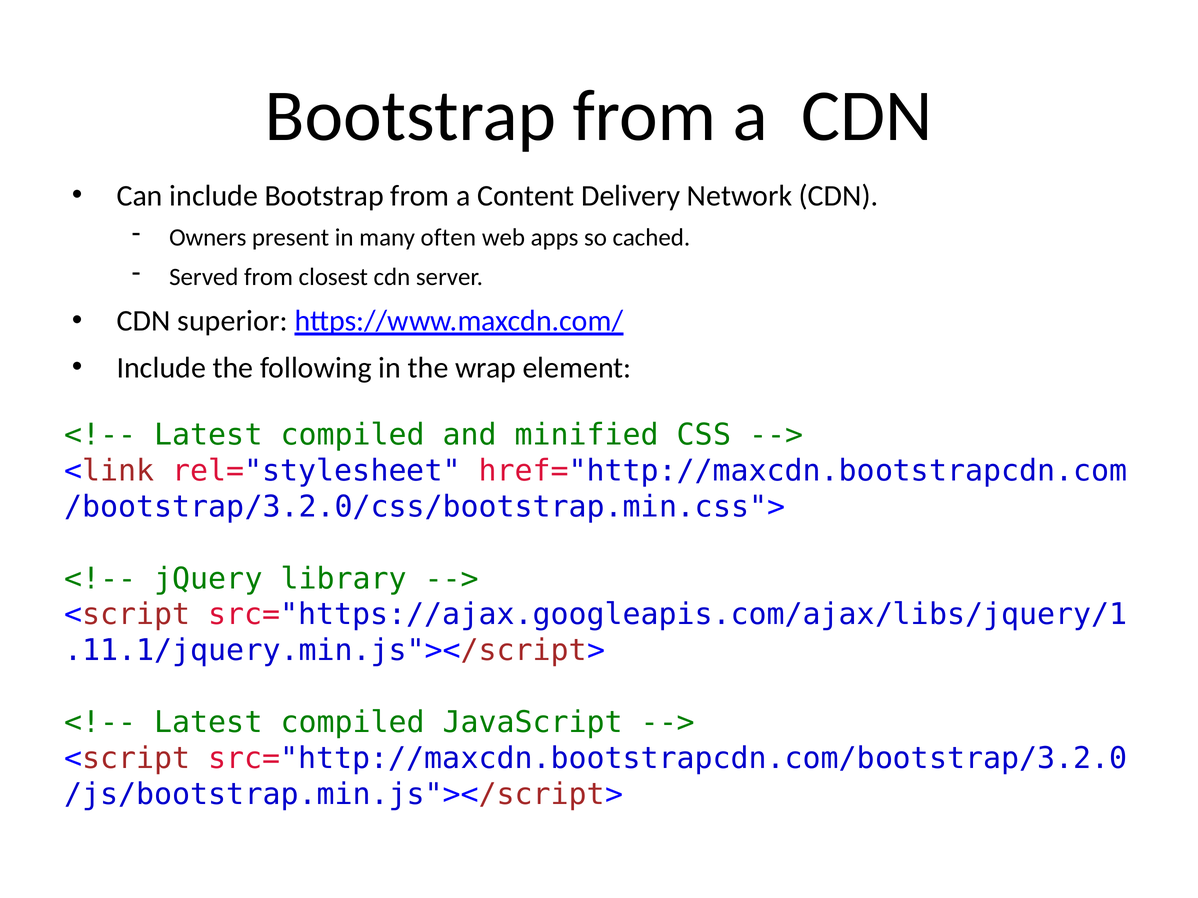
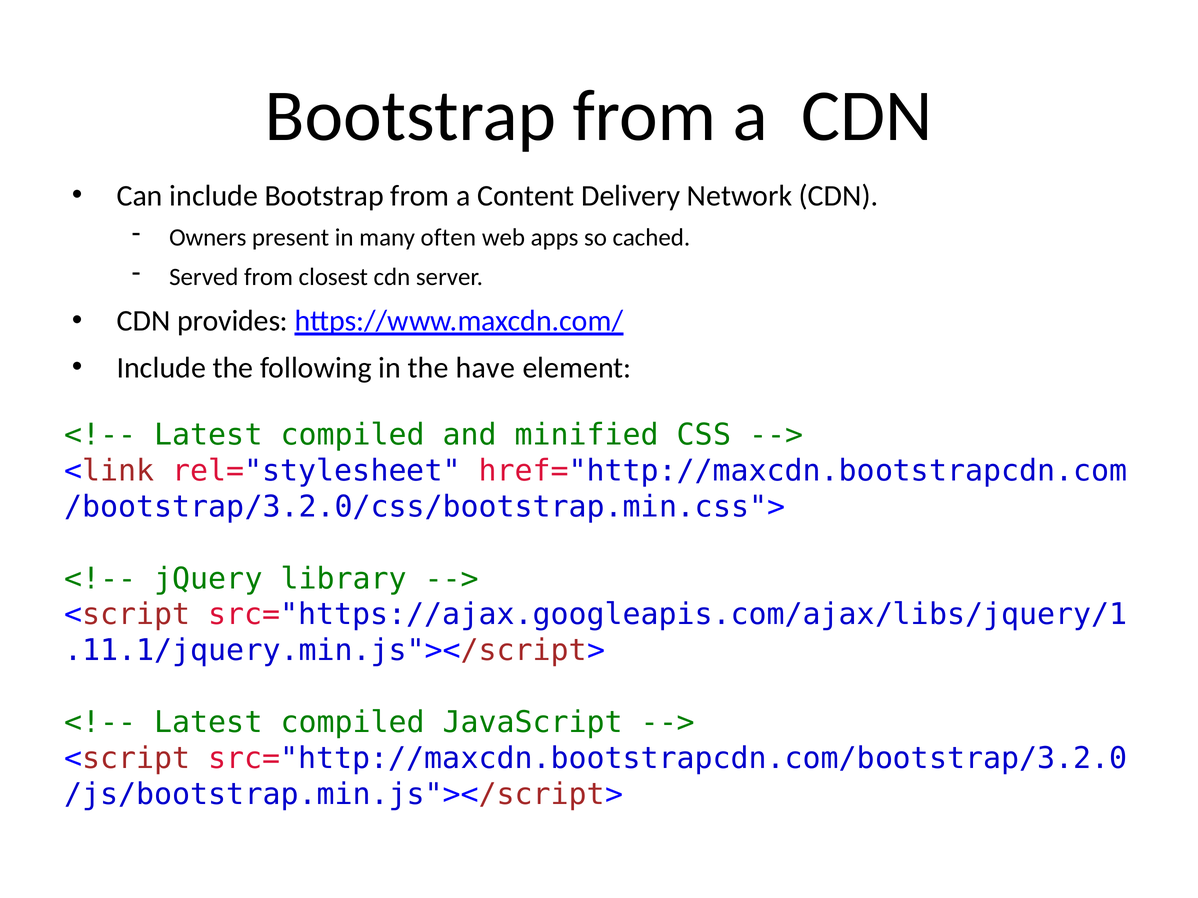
superior: superior -> provides (233, 321)
wrap: wrap -> have (485, 368)
